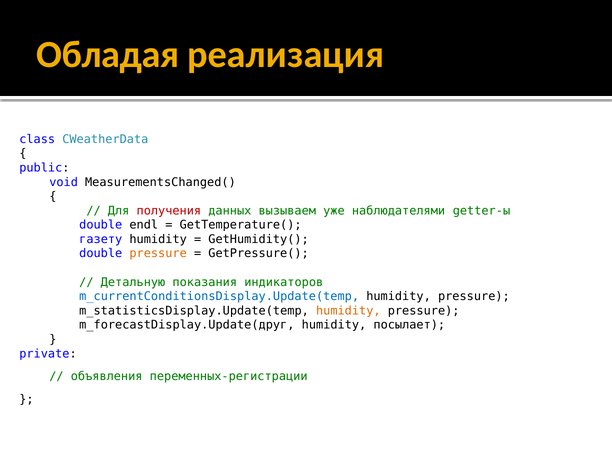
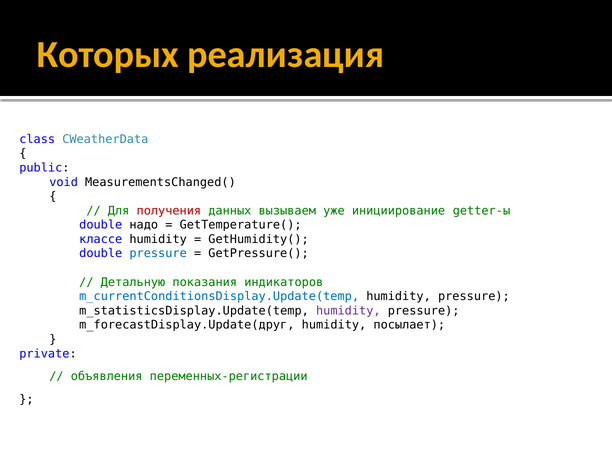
Обладая: Обладая -> Которых (108, 55)
наблюдателями: наблюдателями -> инициирование (399, 211)
endl: endl -> надо (144, 225)
газету: газету -> классе (101, 239)
pressure colour: orange -> blue (158, 254)
humidity colour: orange -> purple (348, 311)
